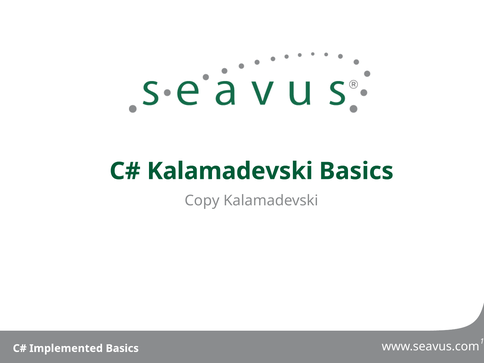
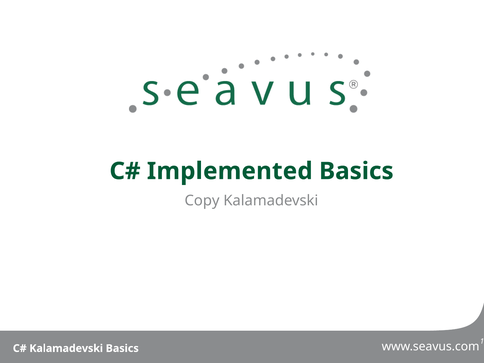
Kalamadevski: Kalamadevski -> Implemented (230, 171)
Implemented: Implemented -> Kalamadevski (66, 348)
